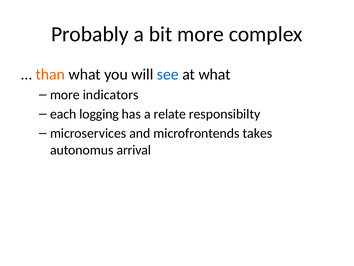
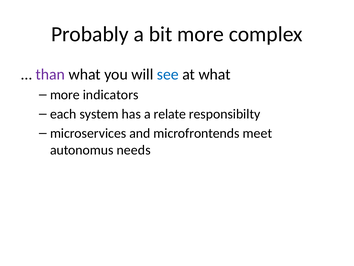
than colour: orange -> purple (50, 74)
logging: logging -> system (99, 114)
takes: takes -> meet (257, 133)
arrival: arrival -> needs (134, 150)
